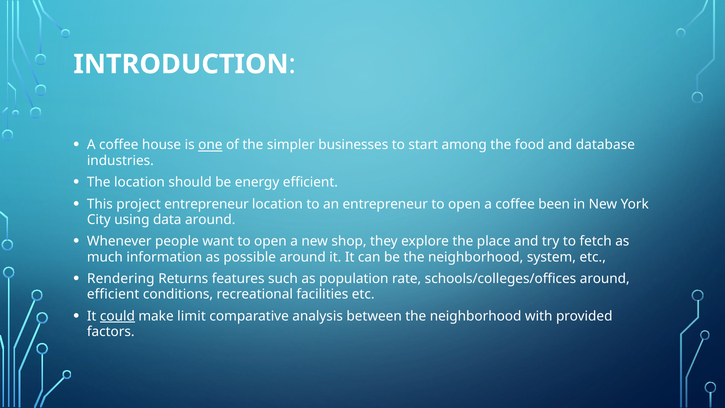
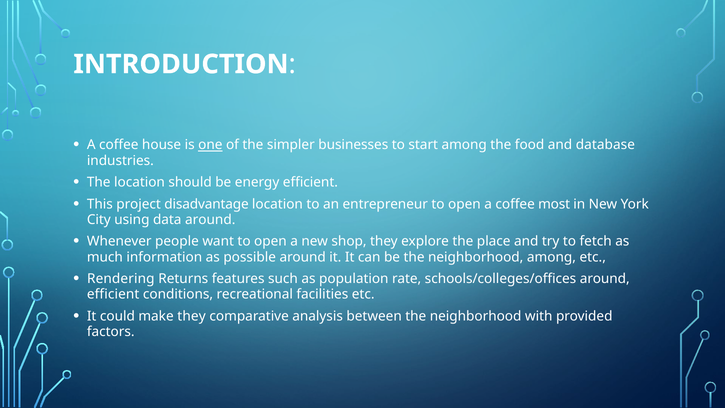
project entrepreneur: entrepreneur -> disadvantage (207, 204)
been: been -> most (554, 204)
neighborhood system: system -> among (551, 257)
could underline: present -> none (117, 316)
make limit: limit -> they (192, 316)
